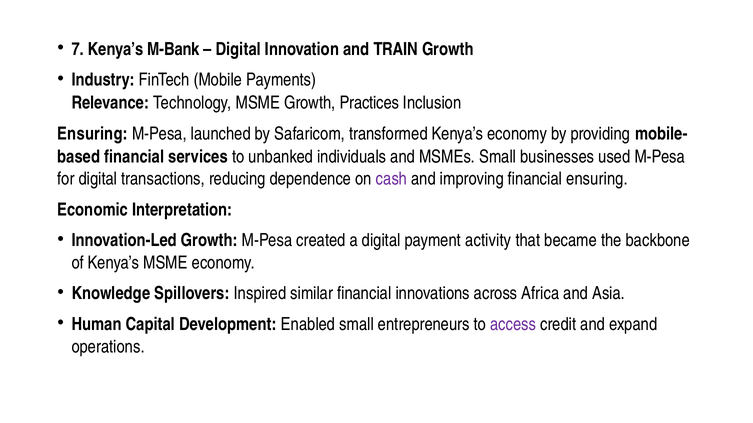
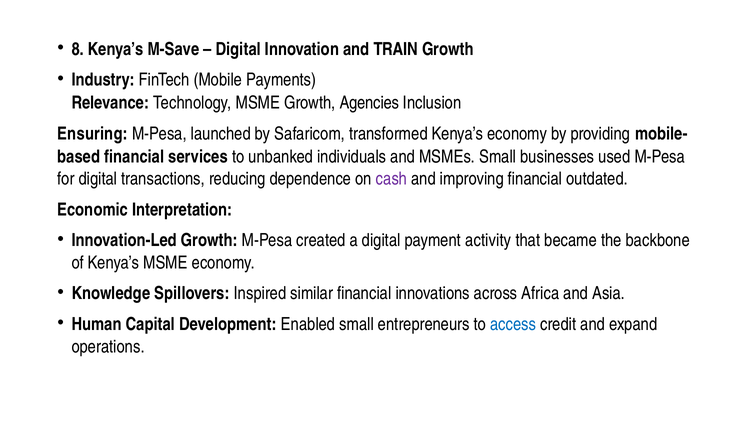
7: 7 -> 8 (78, 49)
M-Bank: M-Bank -> M-Save (173, 49)
Practices: Practices -> Agencies (369, 103)
financial ensuring: ensuring -> outdated (597, 179)
access colour: purple -> blue (513, 325)
